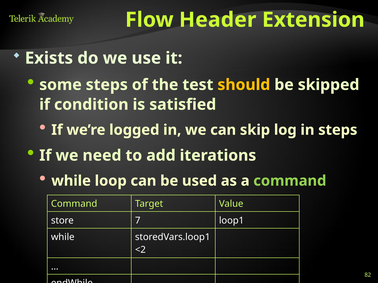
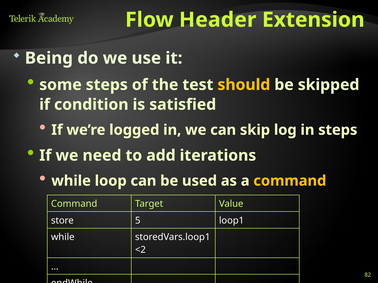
Exists: Exists -> Being (49, 58)
command colour: light green -> yellow (290, 181)
7: 7 -> 5 (138, 221)
